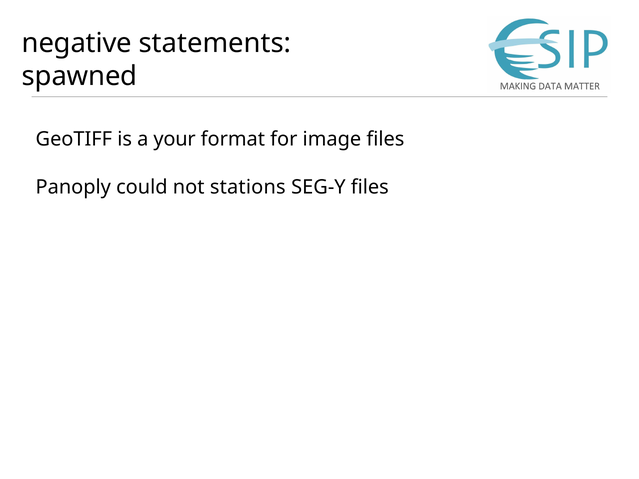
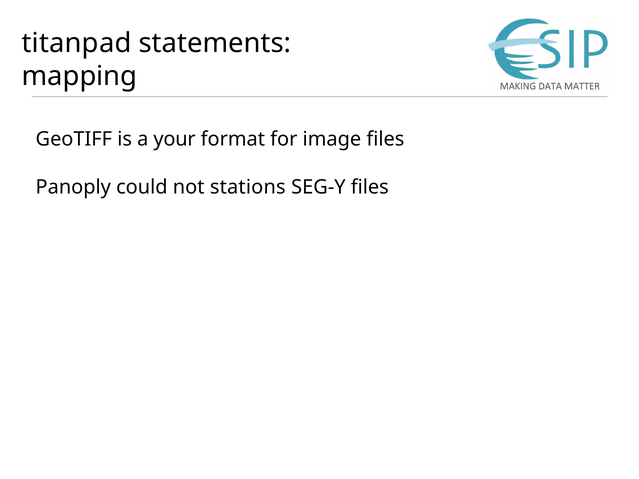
negative: negative -> titanpad (77, 43)
spawned: spawned -> mapping (79, 76)
